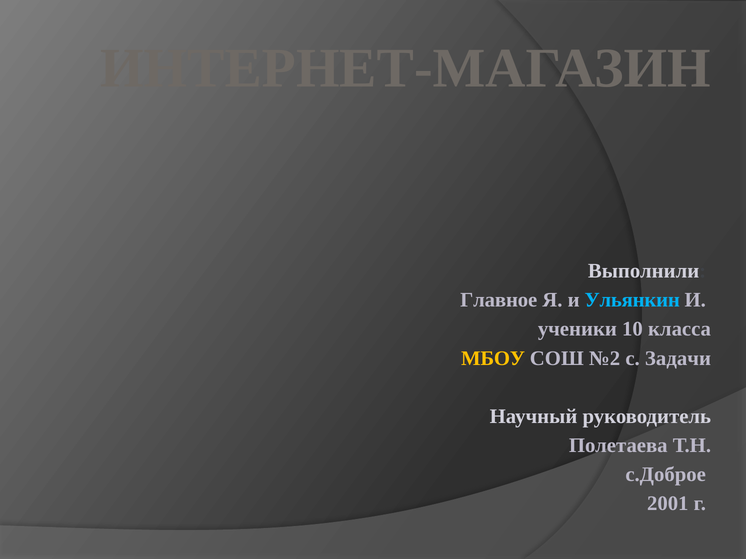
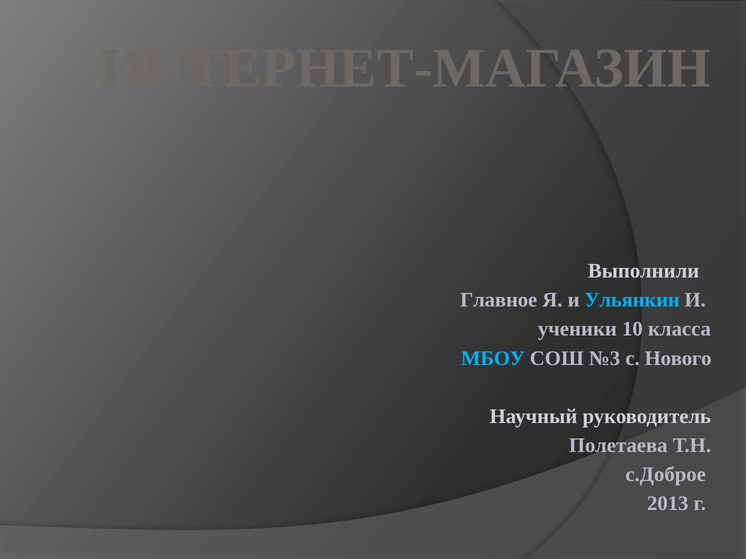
МБОУ colour: yellow -> light blue (493, 358)
№2: №2 -> №3 (605, 358)
Задачи: Задачи -> Нового (678, 358)
2001: 2001 -> 2013 (668, 504)
